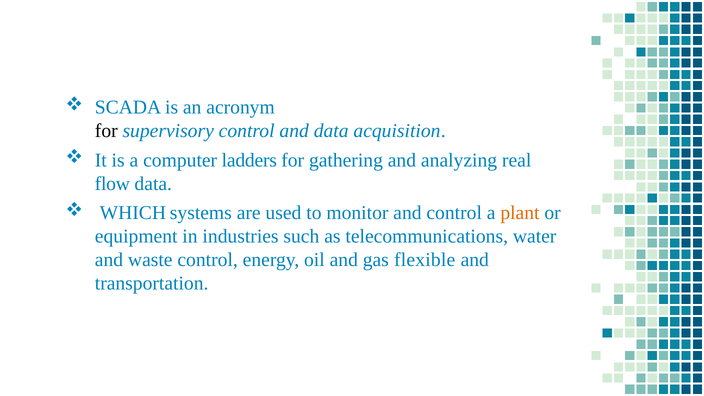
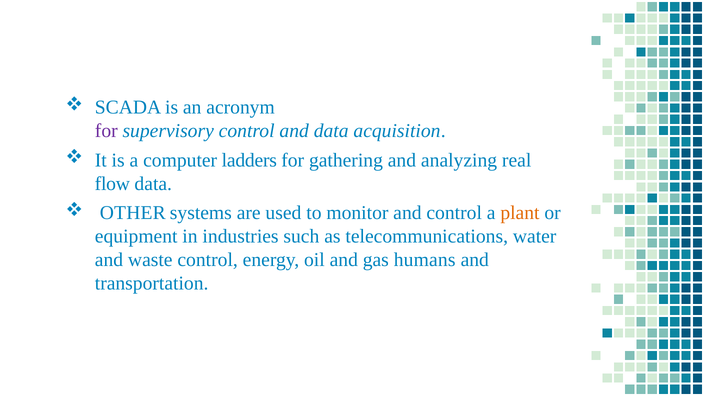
for colour: black -> purple (106, 131)
WHICH: WHICH -> OTHER (133, 213)
flexible: flexible -> humans (425, 260)
